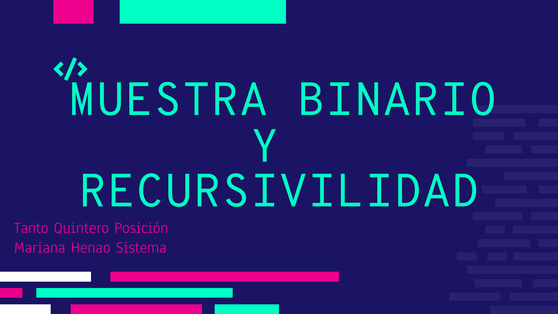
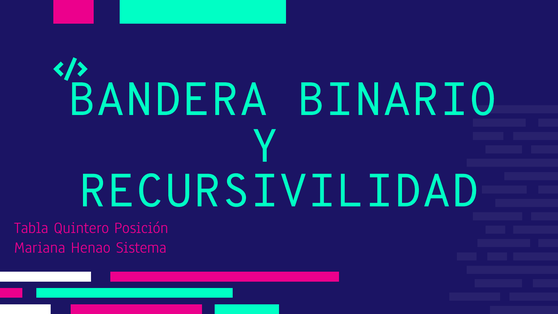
MUESTRA: MUESTRA -> BANDERA (168, 100)
Tanto: Tanto -> Tabla (31, 228)
